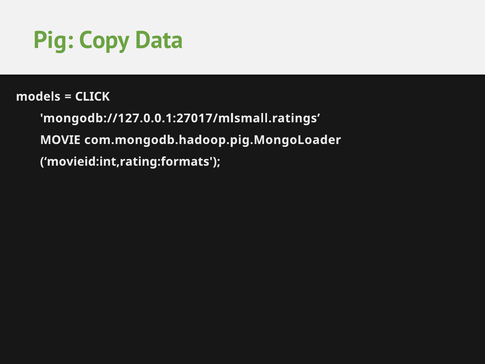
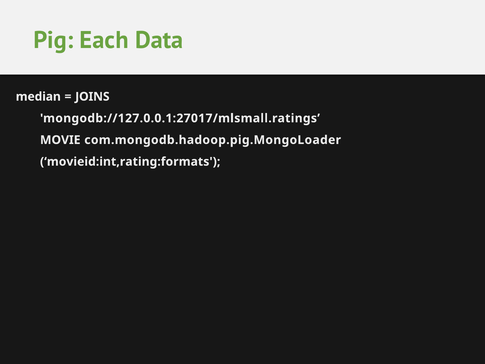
Copy: Copy -> Each (104, 40)
models: models -> median (38, 97)
CLICK: CLICK -> JOINS (92, 97)
